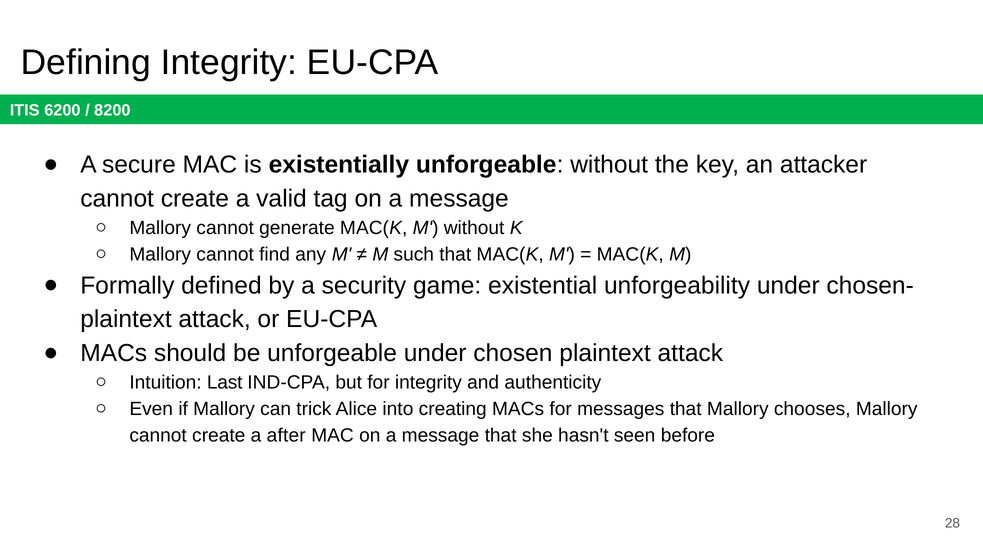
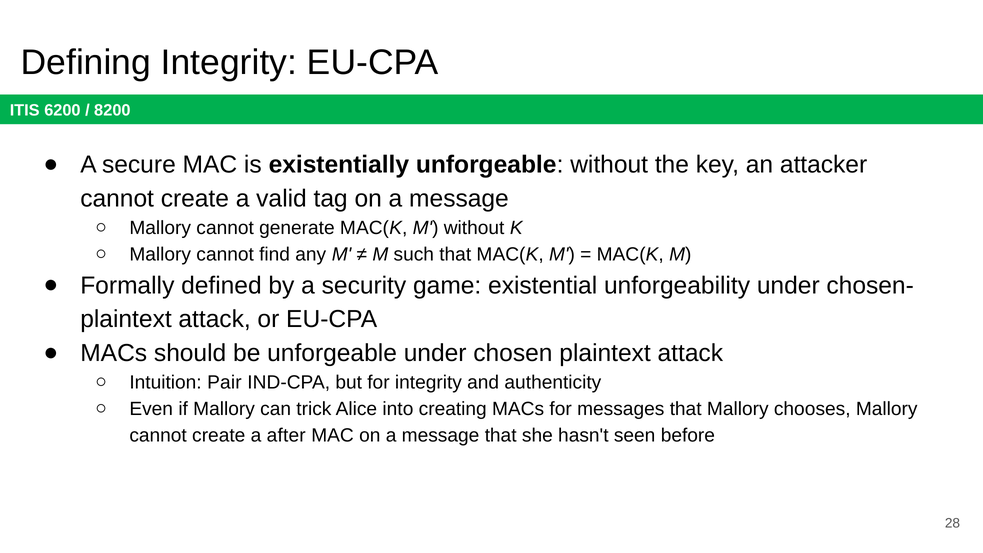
Last: Last -> Pair (224, 383)
